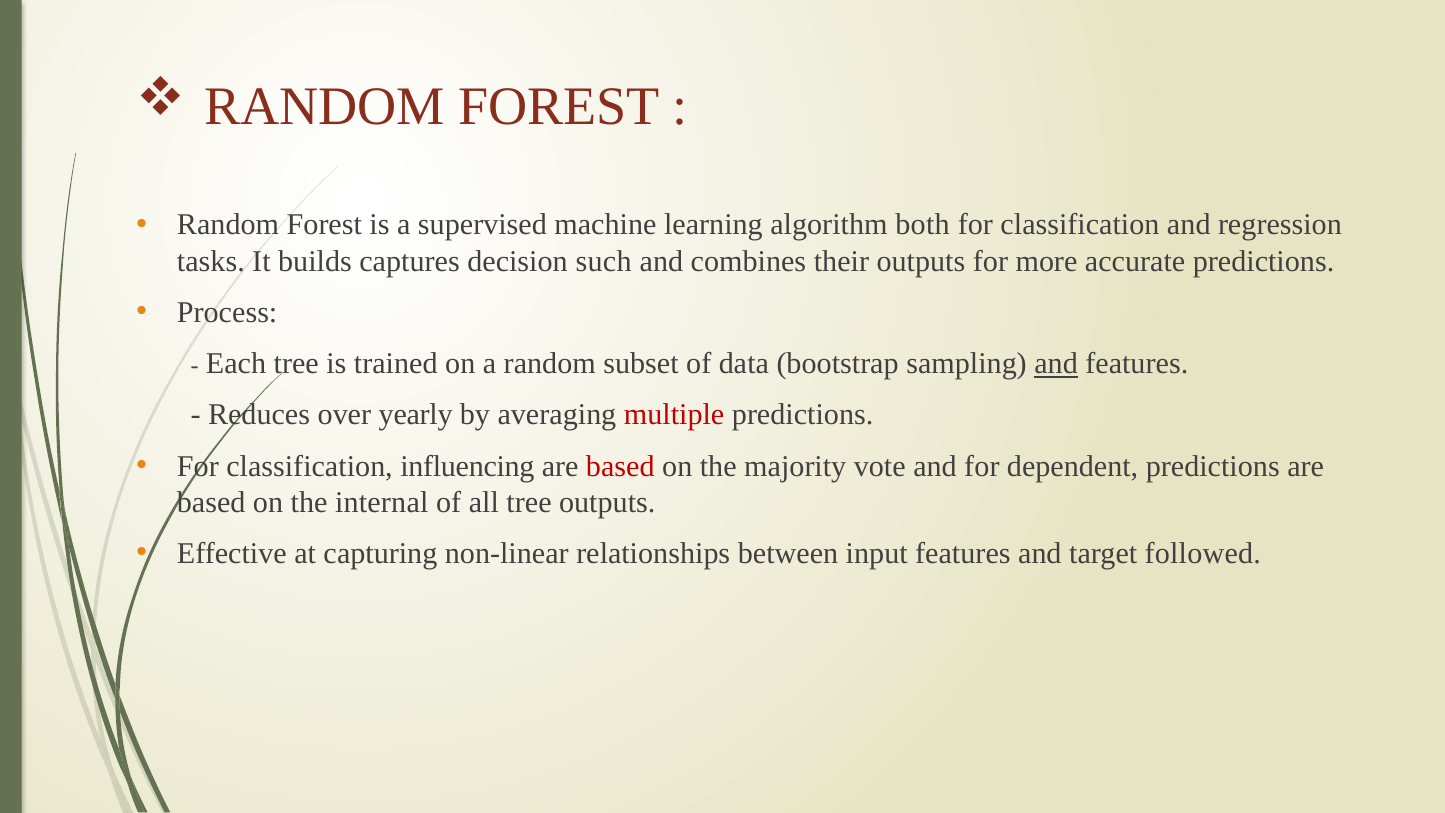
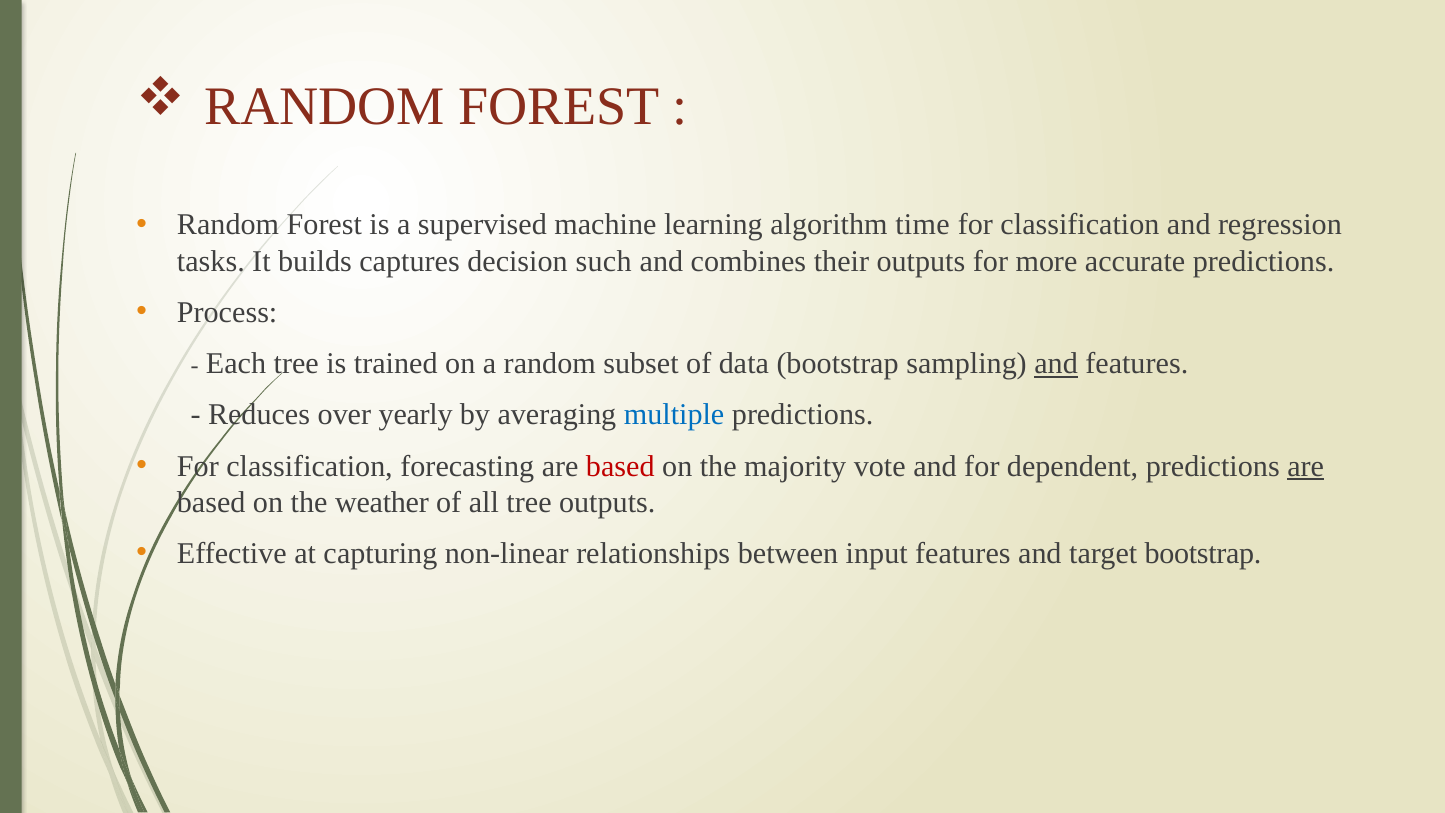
both: both -> time (922, 225)
multiple colour: red -> blue (674, 415)
influencing: influencing -> forecasting (467, 466)
are underline: none -> present (1306, 466)
internal: internal -> weather (382, 502)
target followed: followed -> bootstrap (1203, 554)
